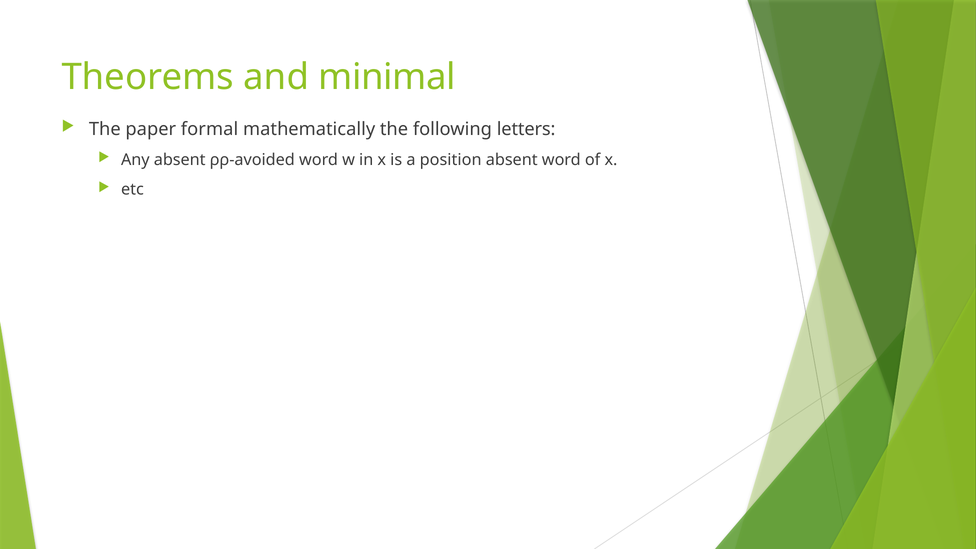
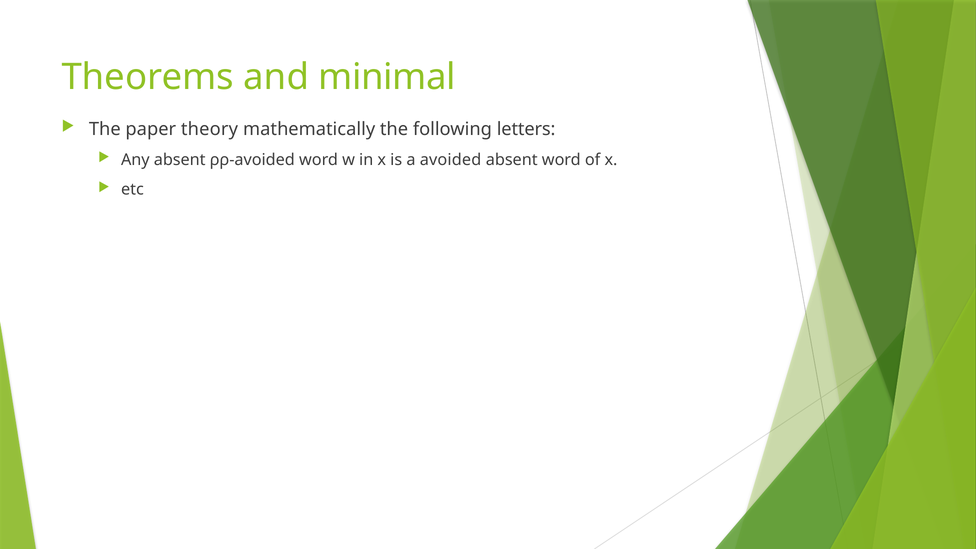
formal: formal -> theory (209, 129)
position: position -> avoided (451, 160)
